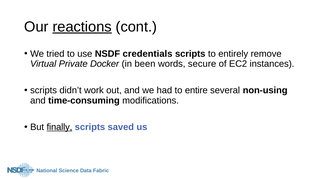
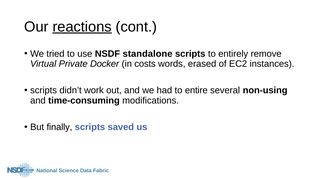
credentials: credentials -> standalone (148, 54)
been: been -> costs (145, 64)
secure: secure -> erased (202, 64)
finally underline: present -> none (59, 127)
